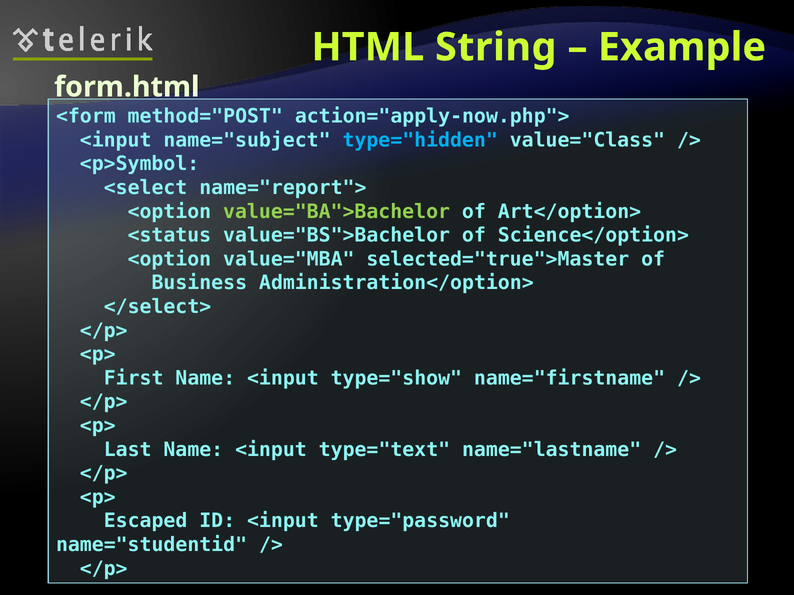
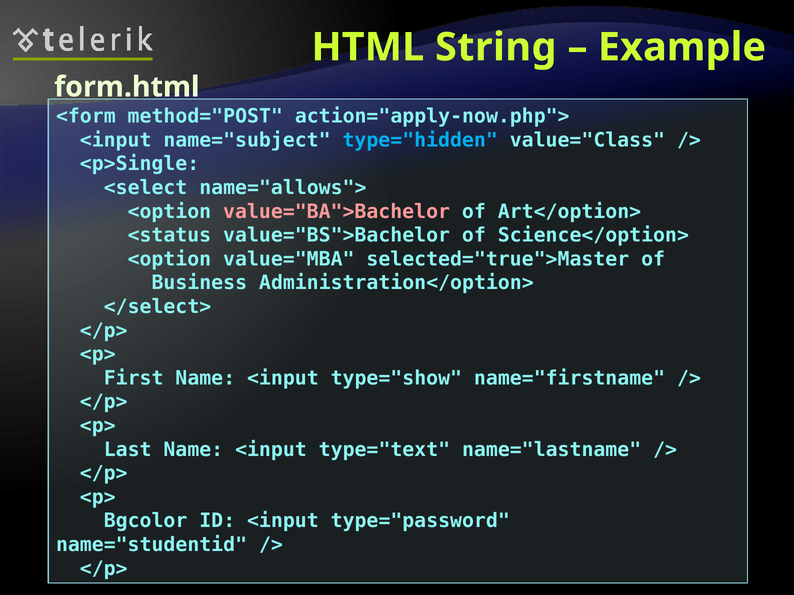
<p>Symbol: <p>Symbol -> <p>Single (140, 164)
name="report">: name="report"> -> name="allows"> (283, 188)
value="BA">Bachelor colour: light green -> pink (337, 212)
Escaped: Escaped -> Bgcolor (146, 521)
